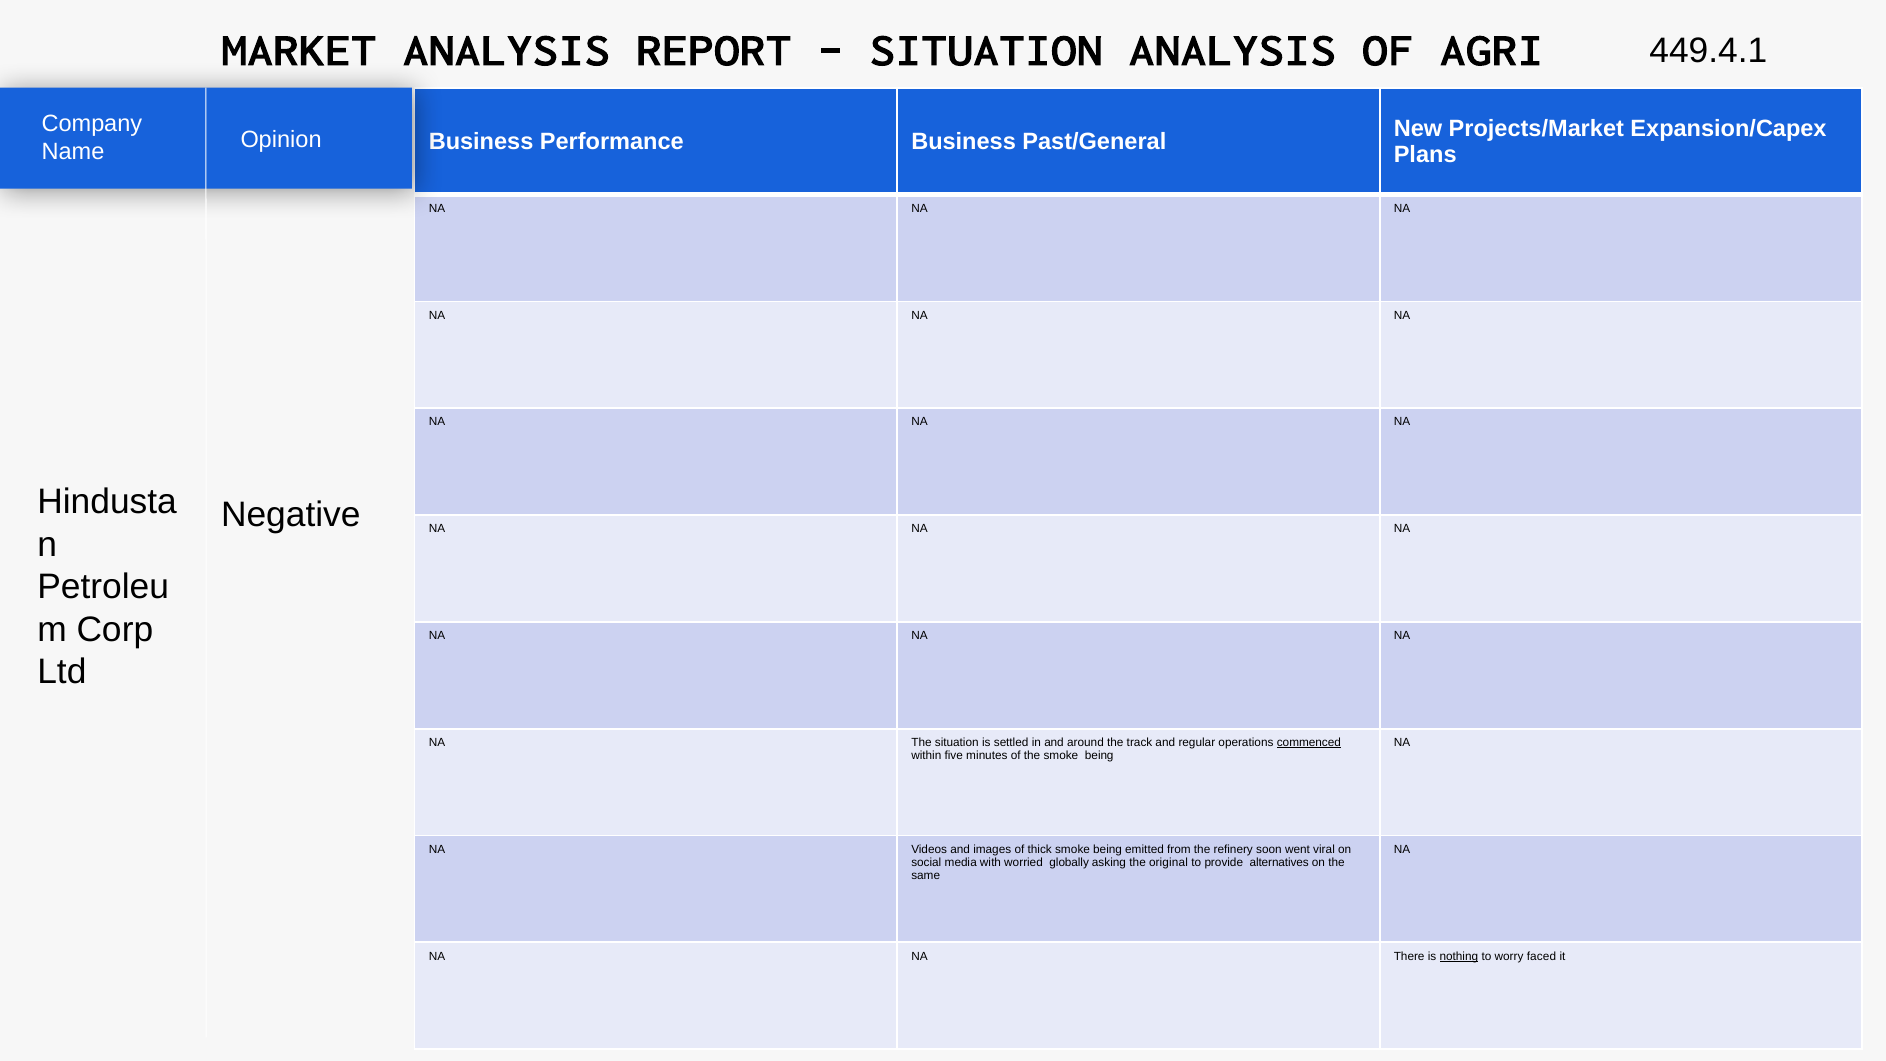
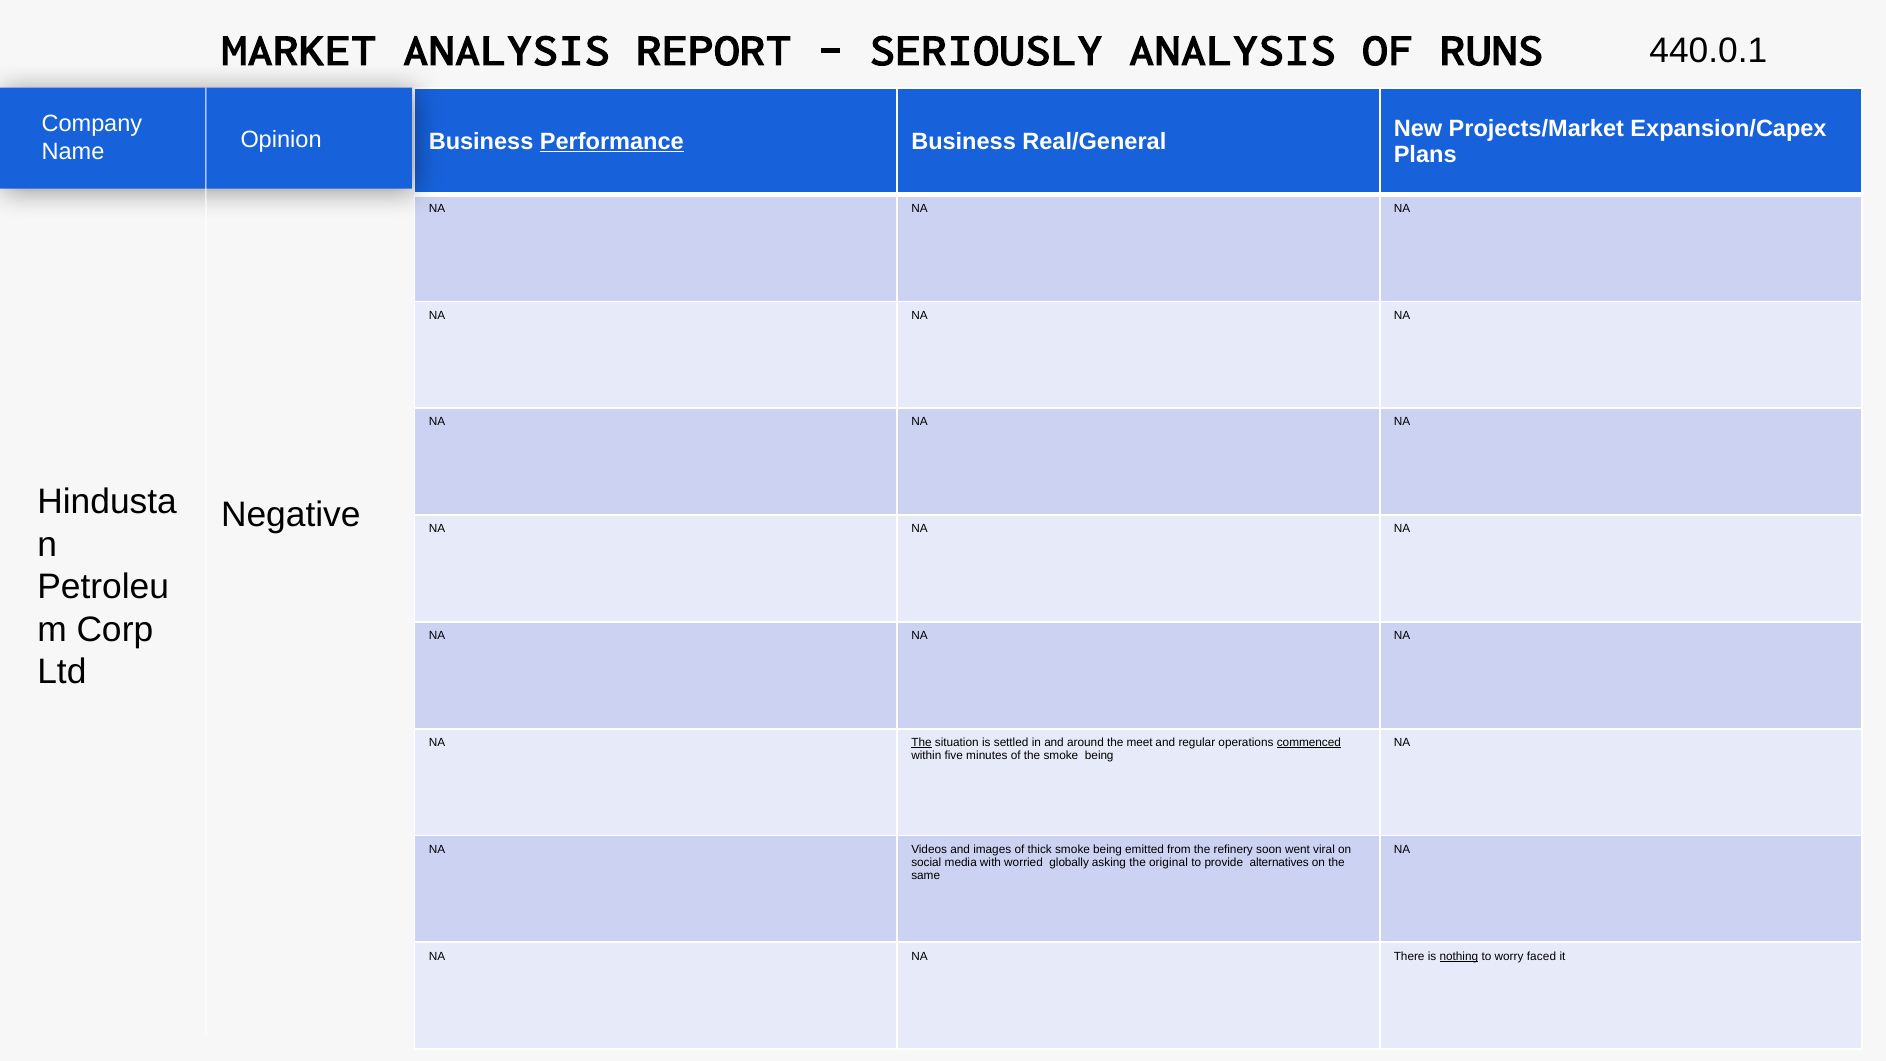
449.4.1: 449.4.1 -> 440.0.1 (1708, 51)
SITUATION: SITUATION -> SERIOUSLY (986, 50)
AGRI: AGRI -> RUNS (1492, 50)
Performance underline: none -> present (612, 142)
Past/General: Past/General -> Real/General (1094, 142)
The underline: none -> present (921, 742)
track: track -> meet (1140, 742)
